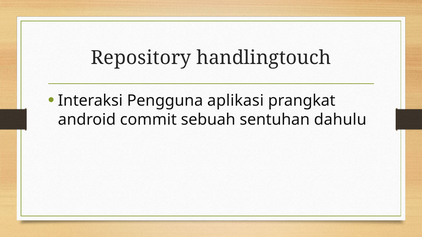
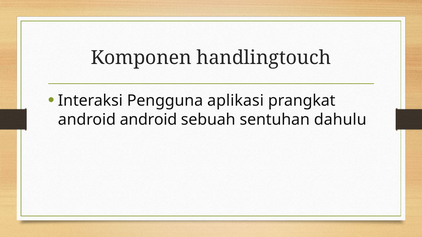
Repository: Repository -> Komponen (141, 58)
android commit: commit -> android (148, 120)
